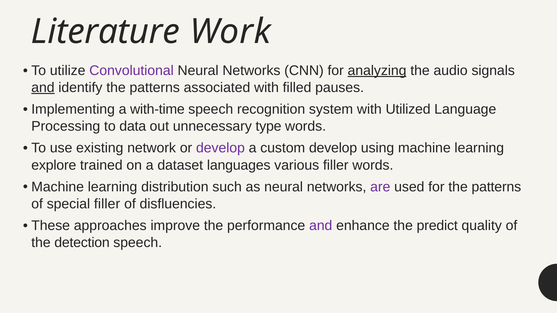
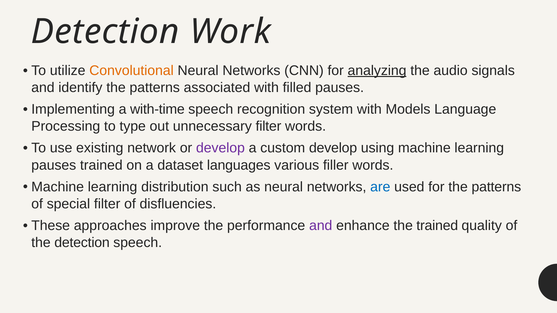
Literature: Literature -> Detection (105, 32)
Convolutional colour: purple -> orange (132, 71)
and underline: present -> none (43, 88)
Utilized: Utilized -> Models (408, 109)
data: data -> type (133, 126)
unnecessary type: type -> filter (268, 126)
explore: explore -> pauses (54, 165)
are colour: purple -> blue (380, 187)
special filler: filler -> filter (107, 204)
the predict: predict -> trained (437, 226)
